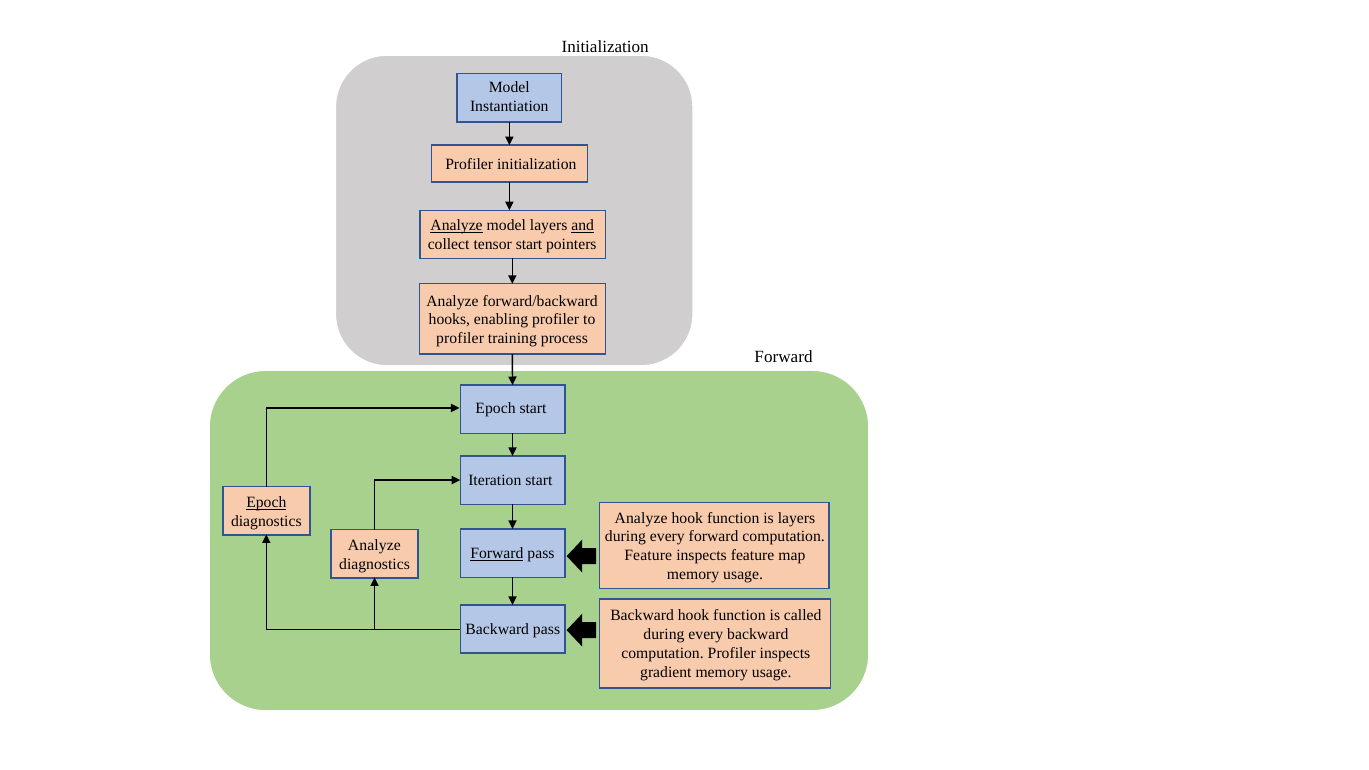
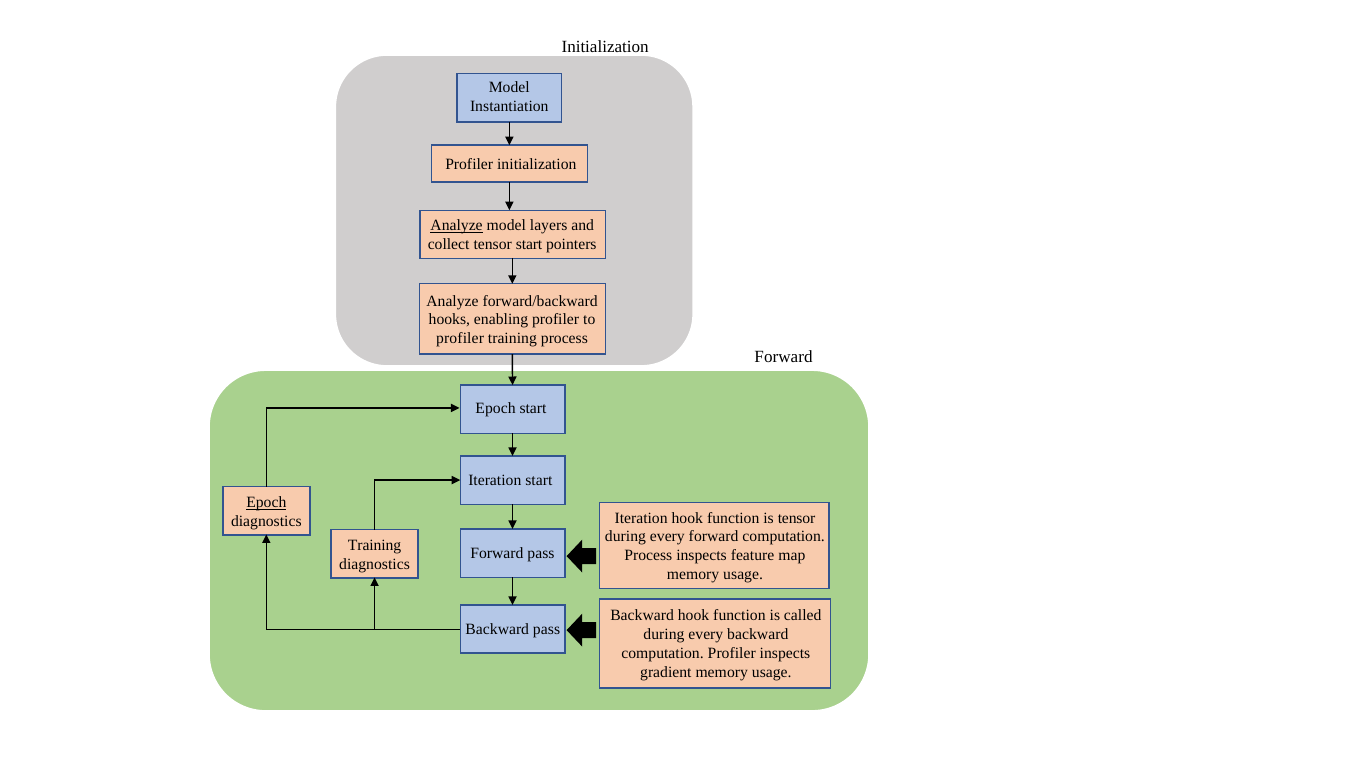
and underline: present -> none (583, 226)
Analyze: Analyze -> Iteration (641, 518)
is layers: layers -> tensor (797, 518)
Analyze: Analyze -> Training (375, 545)
Forward underline: present -> none (497, 554)
Feature: Feature -> Process (648, 556)
